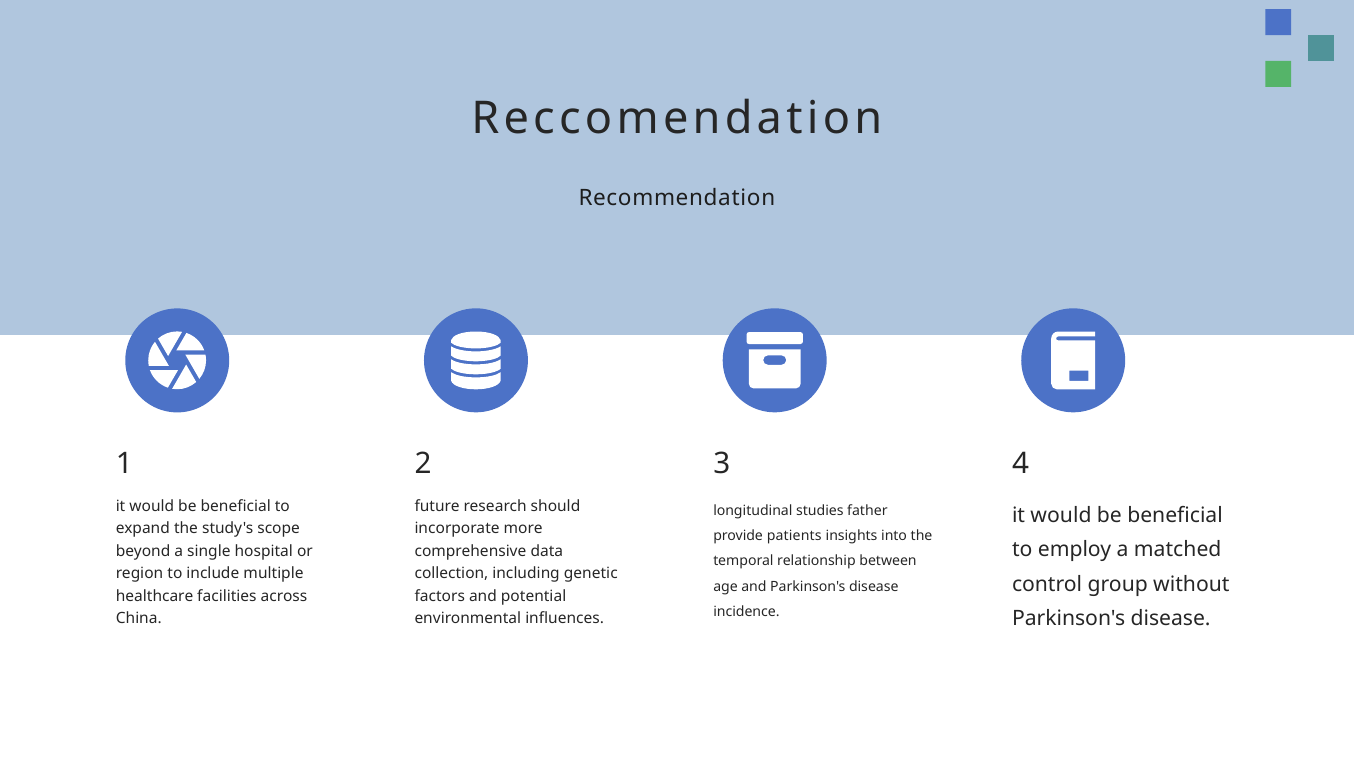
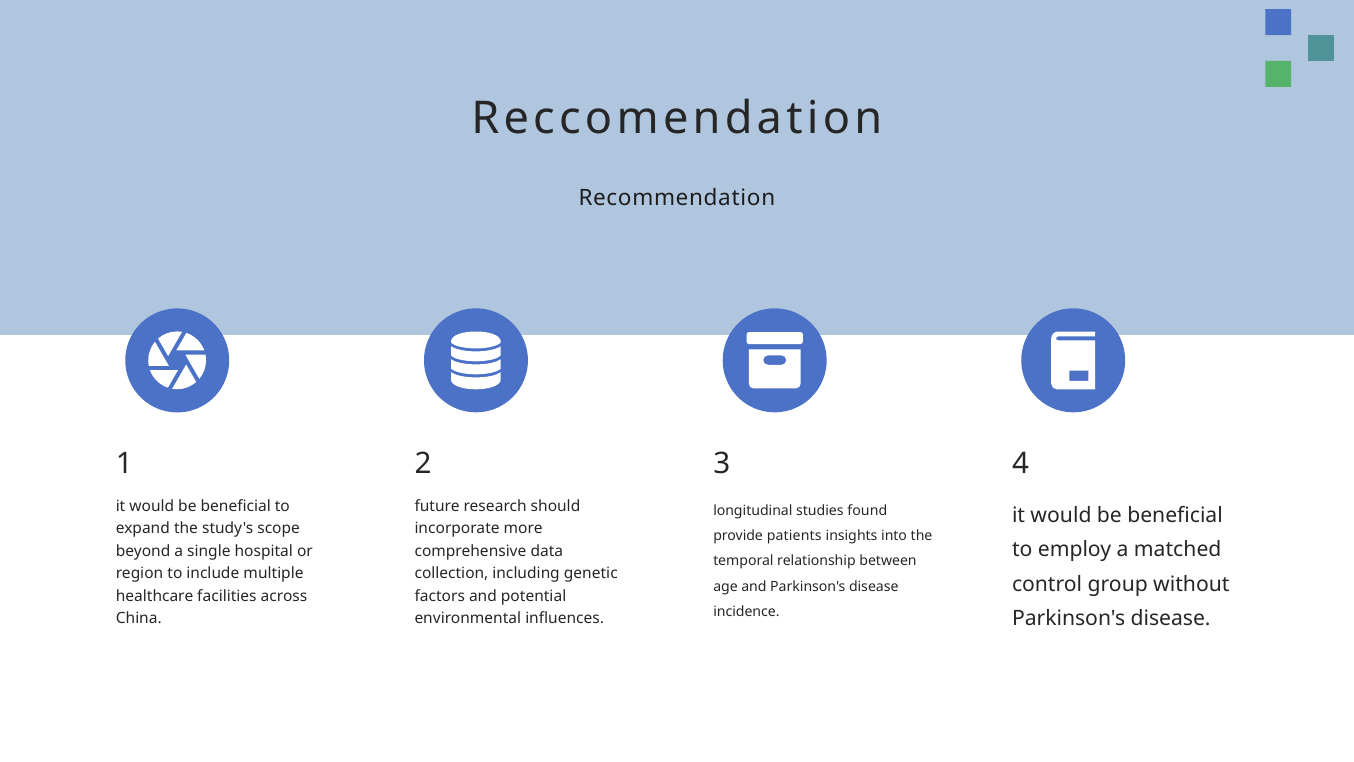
father: father -> found (867, 510)
